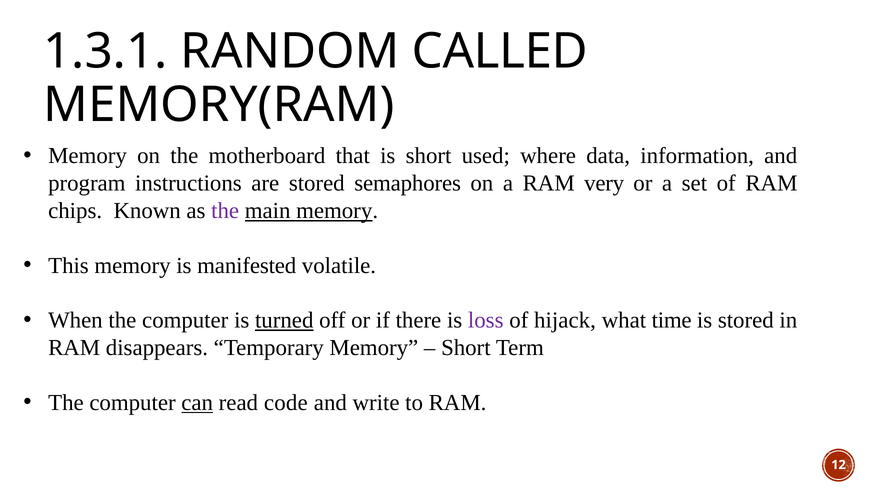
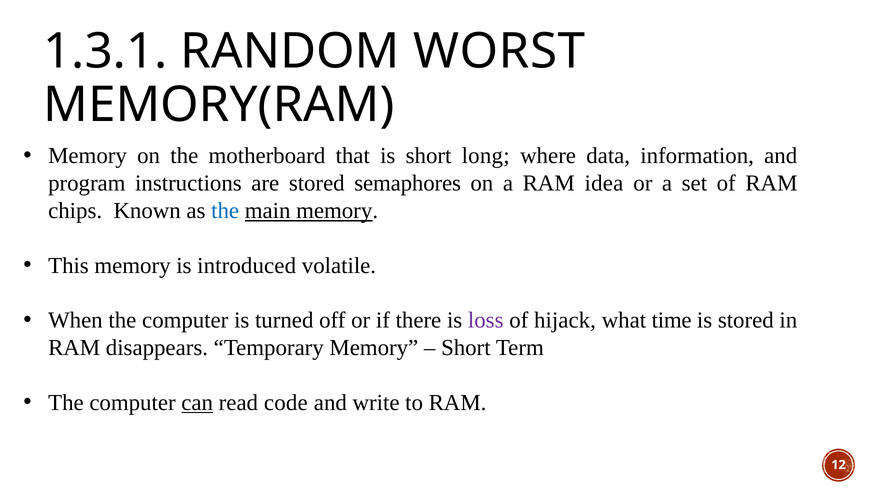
CALLED: CALLED -> WORST (499, 52)
used: used -> long (486, 156)
very: very -> idea (604, 183)
the colour: purple -> blue (225, 211)
manifested: manifested -> introduced (247, 266)
turned underline: present -> none (284, 321)
